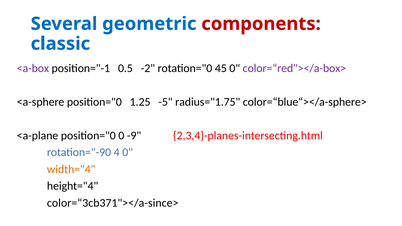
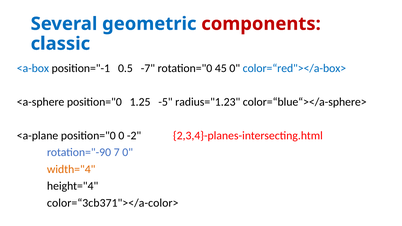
<a-box colour: purple -> blue (33, 68)
-2: -2 -> -7 (148, 68)
color=“red"></a-box> colour: purple -> blue (294, 68)
radius="1.75: radius="1.75 -> radius="1.23 (208, 102)
-9: -9 -> -2 (134, 136)
4: 4 -> 7 (117, 152)
color=“3cb371"></a-since>: color=“3cb371"></a-since> -> color=“3cb371"></a-color> (113, 203)
